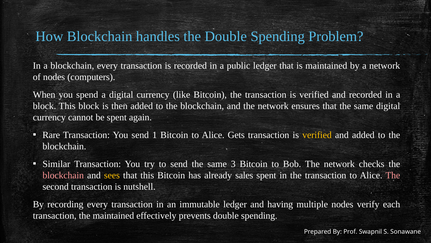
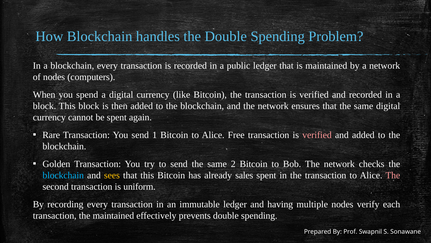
Gets: Gets -> Free (236, 135)
verified colour: yellow -> pink (317, 135)
Similar: Similar -> Golden (56, 164)
3: 3 -> 2 (233, 164)
blockchain colour: pink -> light blue (63, 175)
nutshell: nutshell -> uniform (139, 186)
